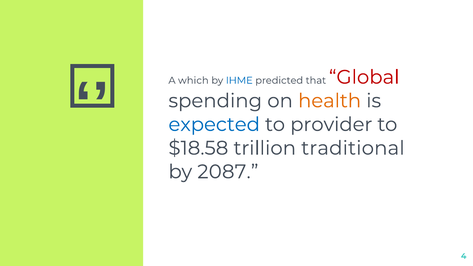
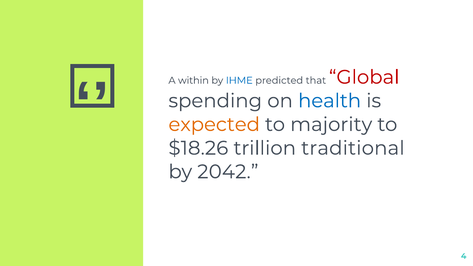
which: which -> within (193, 80)
health colour: orange -> blue (330, 101)
expected colour: blue -> orange (214, 125)
provider: provider -> majority (331, 125)
$18.58: $18.58 -> $18.26 (198, 148)
2087: 2087 -> 2042 (228, 172)
